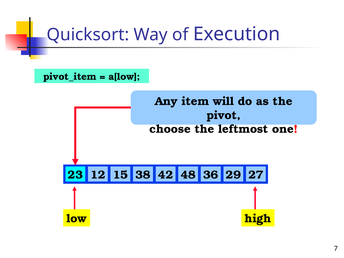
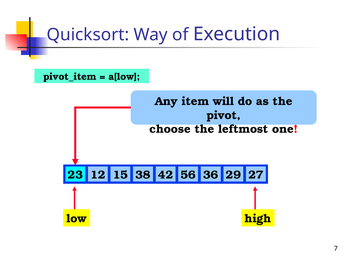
48: 48 -> 56 (188, 175)
